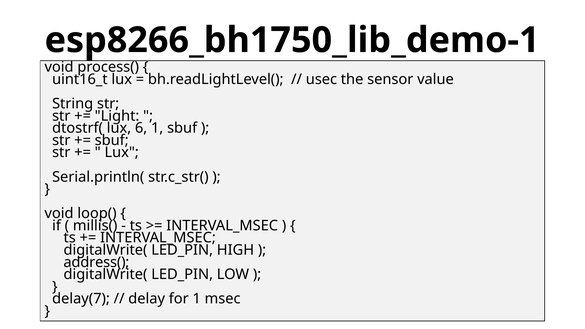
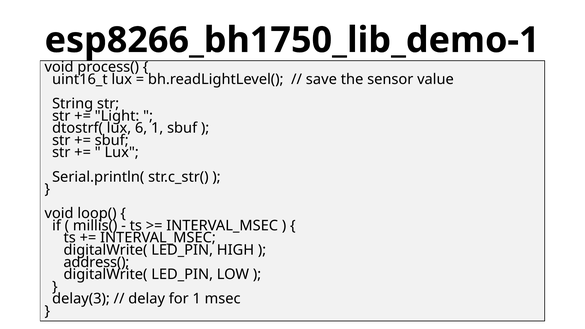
usec: usec -> save (321, 79)
delay(7: delay(7 -> delay(3 (81, 299)
